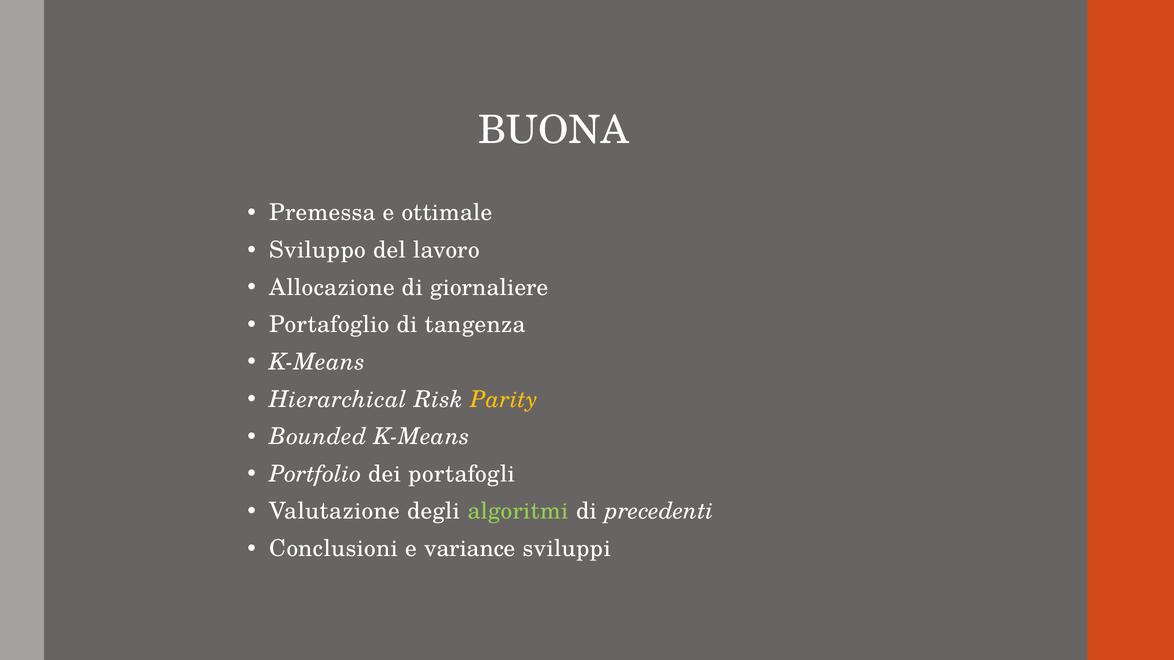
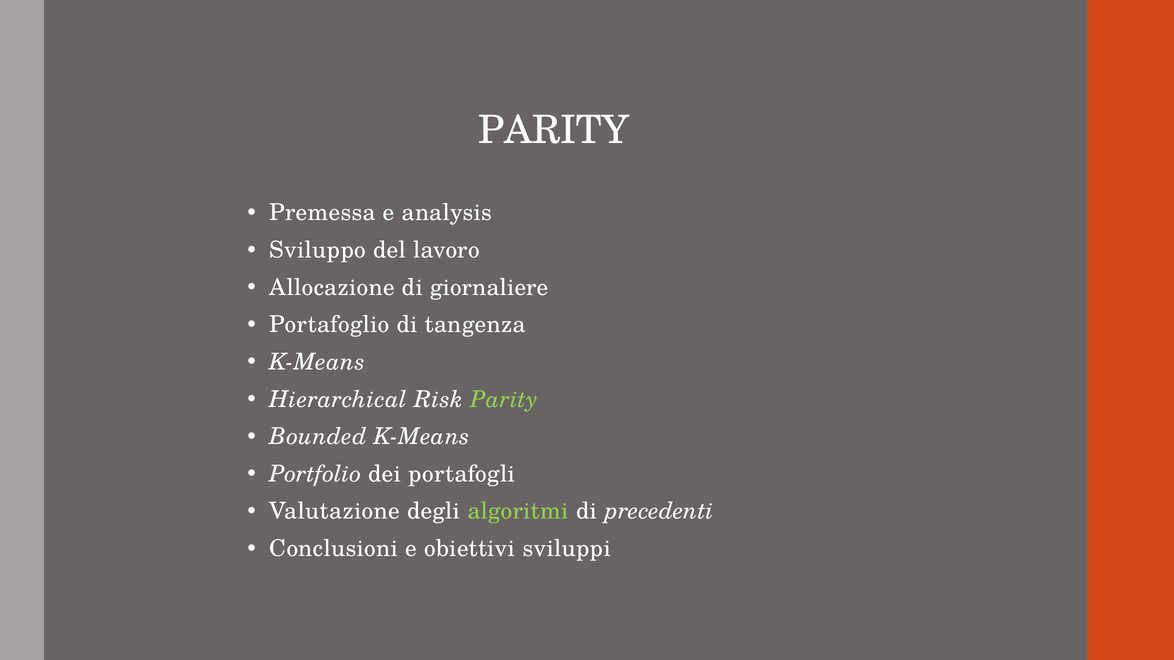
BUONA: BUONA -> PARITY (554, 130)
ottimale: ottimale -> analysis (447, 213)
Parity colour: yellow -> light green (504, 400)
variance: variance -> obiettivi (470, 549)
